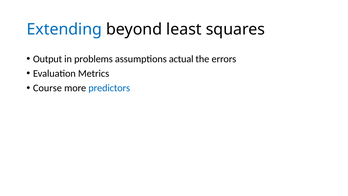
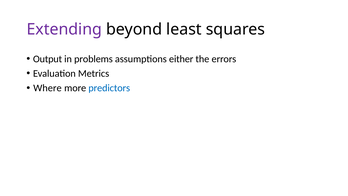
Extending colour: blue -> purple (64, 29)
actual: actual -> either (181, 59)
Course: Course -> Where (47, 88)
